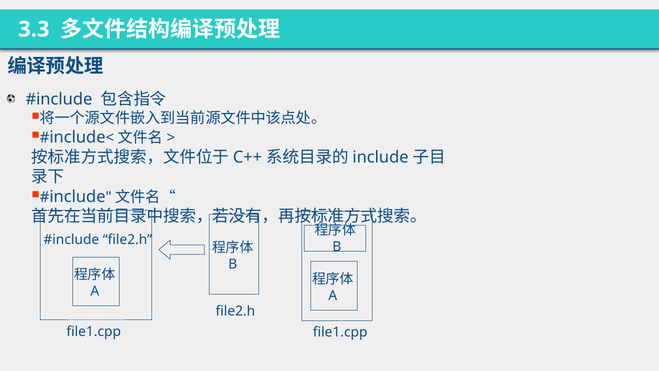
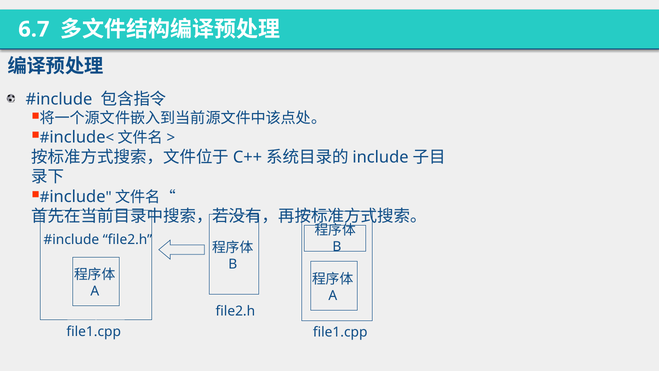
3.3: 3.3 -> 6.7 (34, 29)
